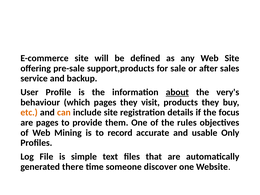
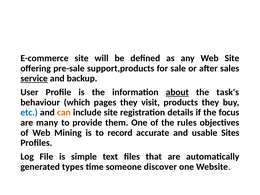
service underline: none -> present (34, 78)
very's: very's -> task's (228, 92)
etc colour: orange -> blue (29, 113)
are pages: pages -> many (47, 123)
Only: Only -> Sites (230, 133)
there: there -> types (73, 167)
